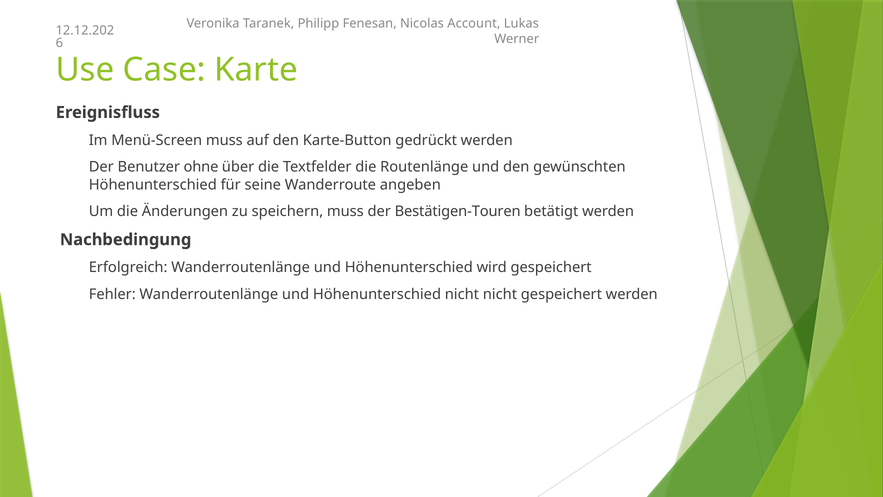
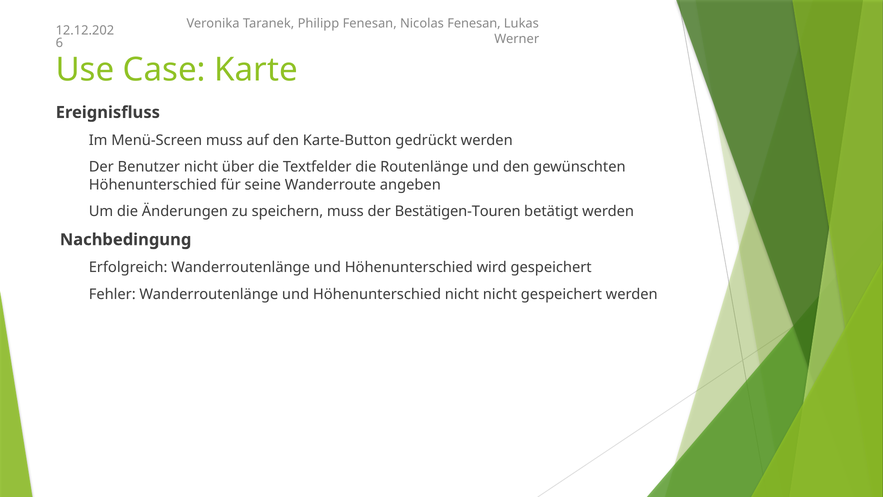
Nicolas Account: Account -> Fenesan (474, 24)
Benutzer ohne: ohne -> nicht (201, 167)
